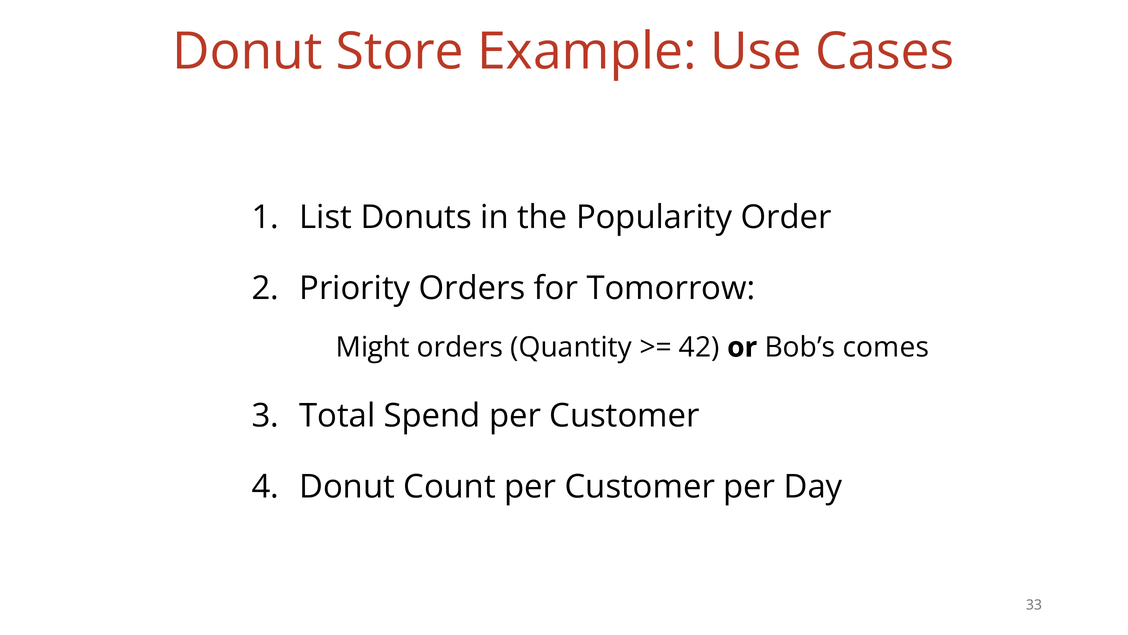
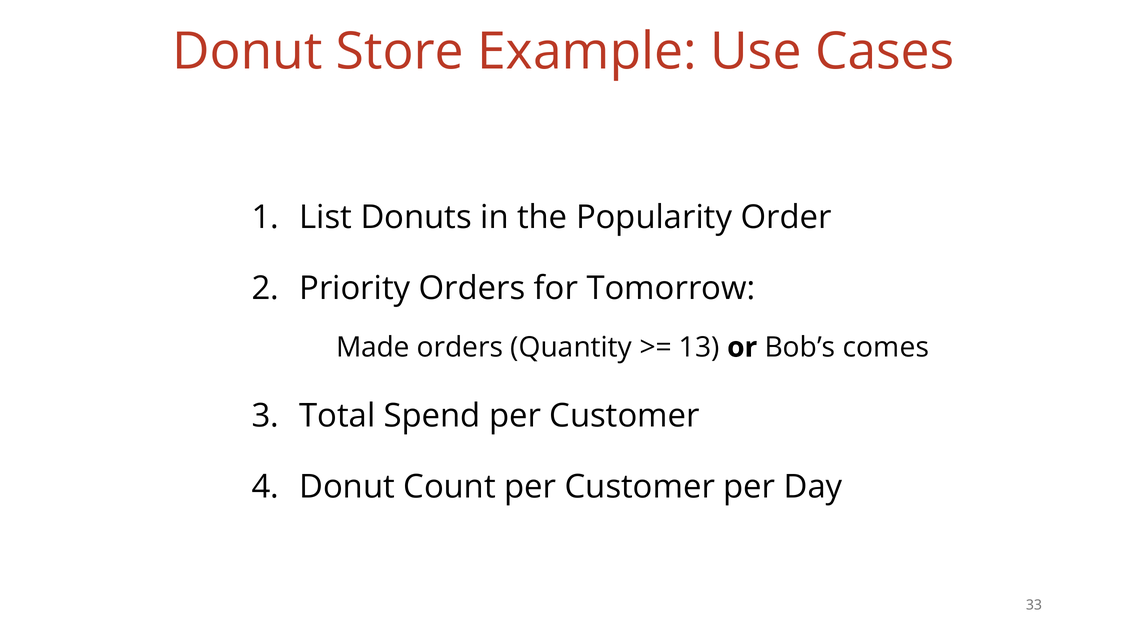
Might: Might -> Made (373, 347)
42: 42 -> 13 (699, 347)
